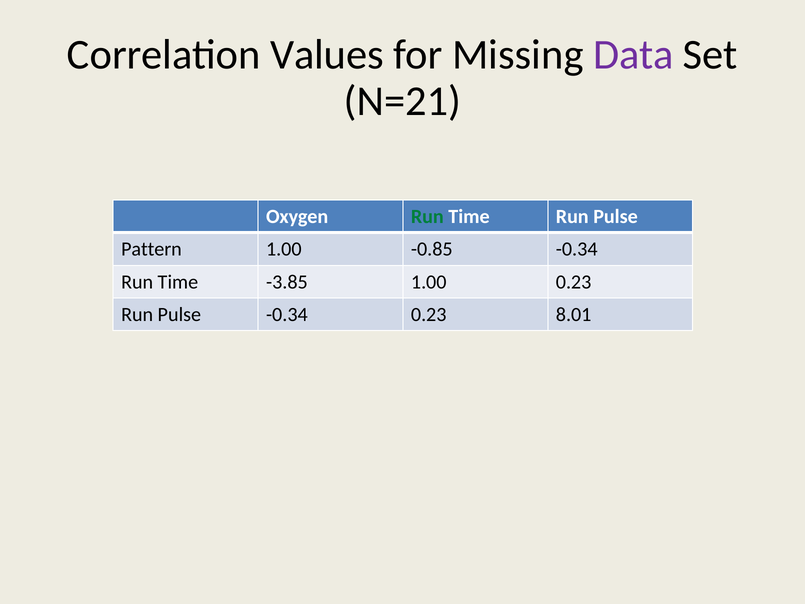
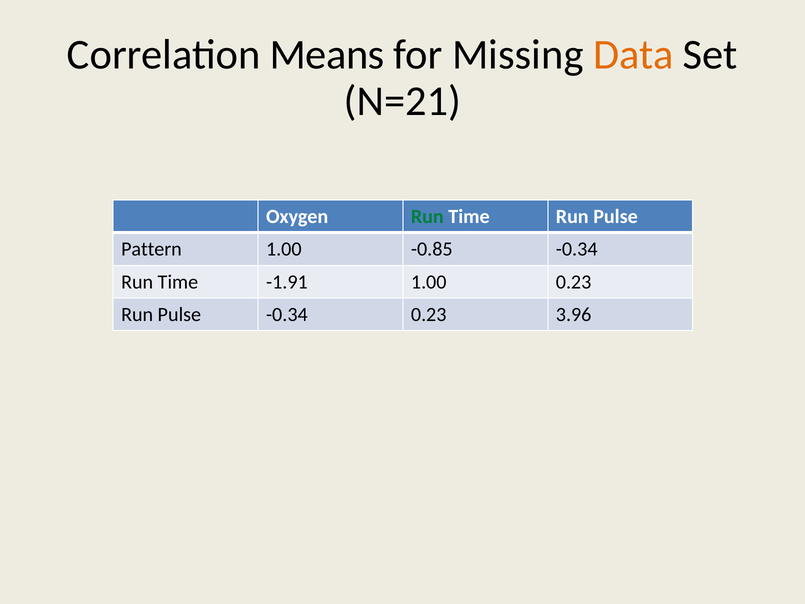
Values: Values -> Means (327, 55)
Data colour: purple -> orange (633, 55)
-3.85: -3.85 -> -1.91 (287, 282)
8.01: 8.01 -> 3.96 (574, 314)
